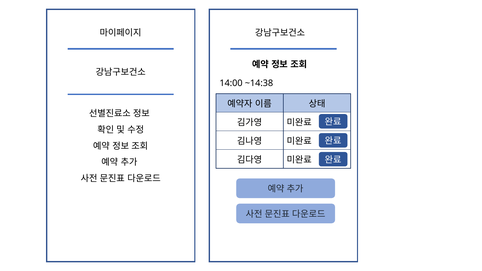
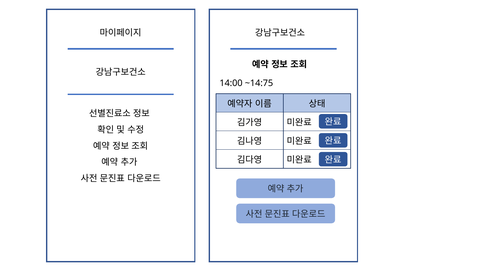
~14:38: ~14:38 -> ~14:75 (259, 83)
